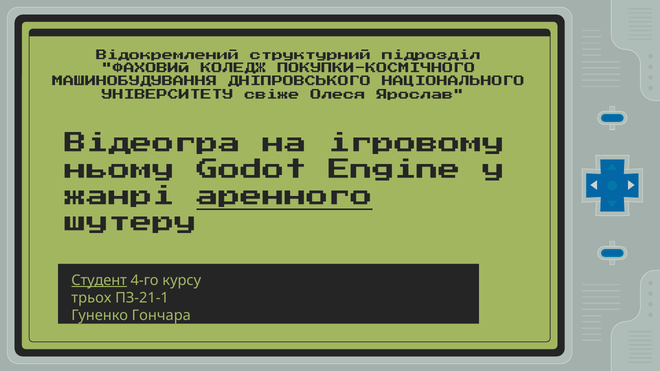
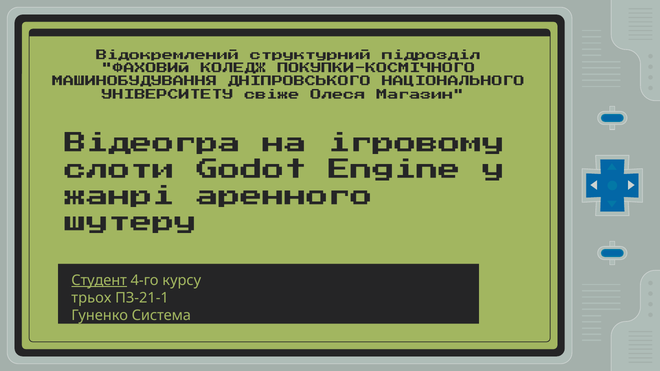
Ярослав: Ярослав -> Магазин (421, 97)
ньому: ньому -> слоти (120, 174)
аренного underline: present -> none (285, 200)
Гончара: Гончара -> Система (161, 316)
